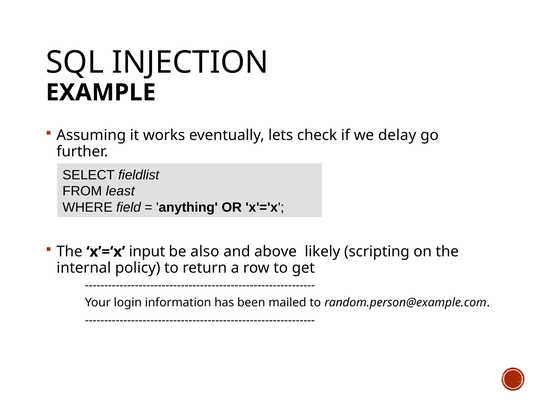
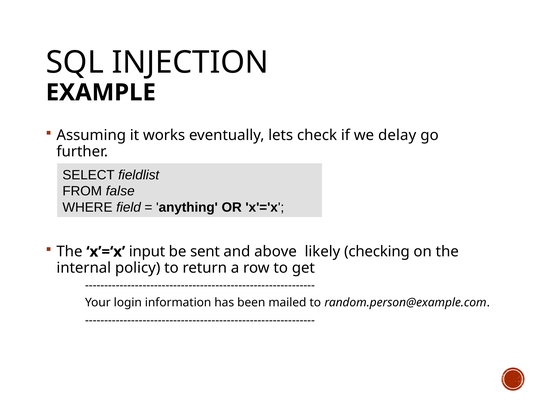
least: least -> false (120, 191)
also: also -> sent (205, 252)
scripting: scripting -> checking (377, 252)
